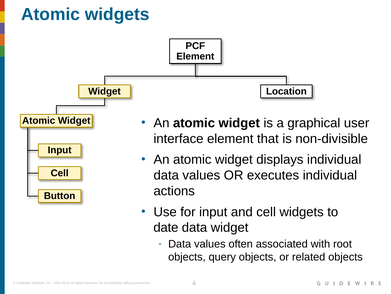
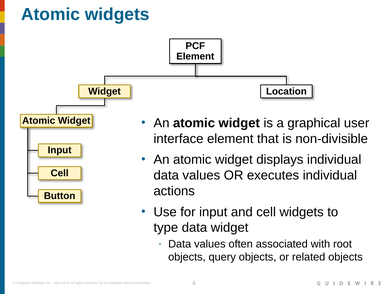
date: date -> type (166, 227)
